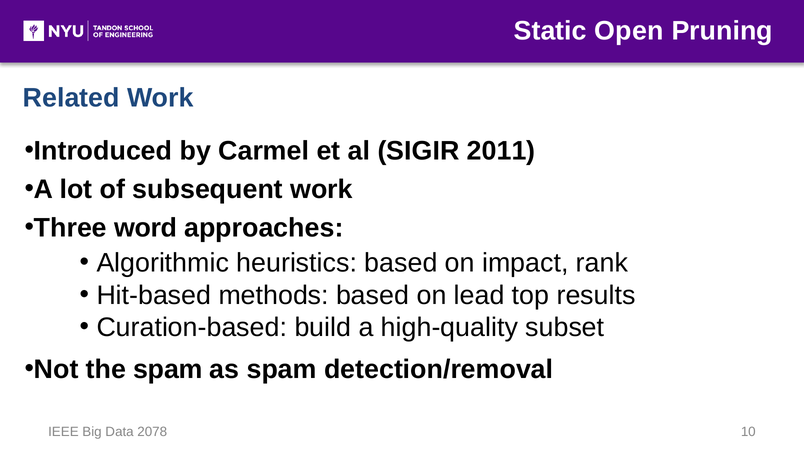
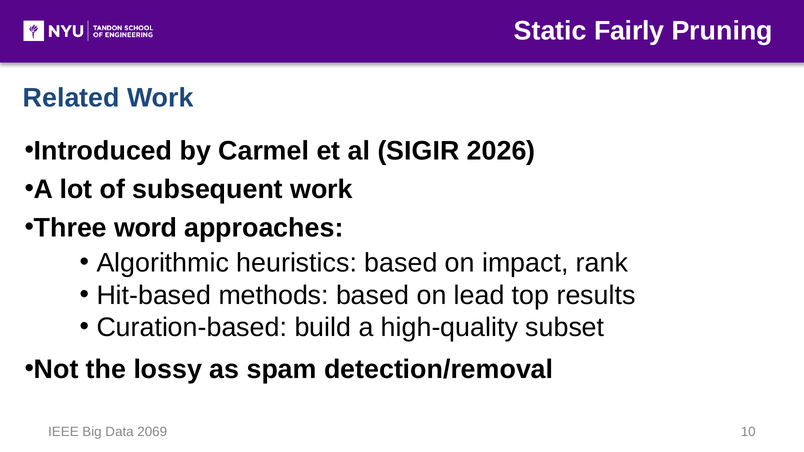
Open: Open -> Fairly (629, 31)
2011: 2011 -> 2026 (501, 151)
the spam: spam -> lossy (168, 369)
2078: 2078 -> 2069 (152, 432)
